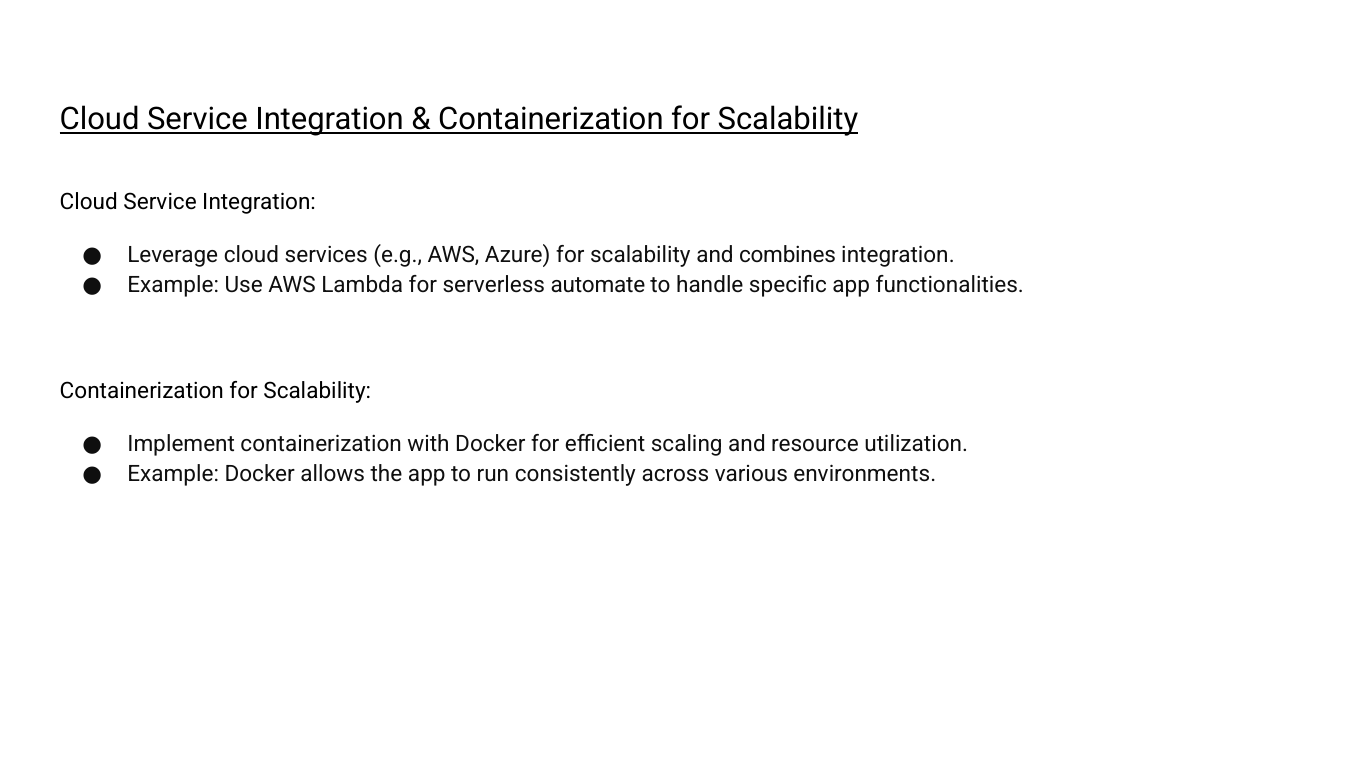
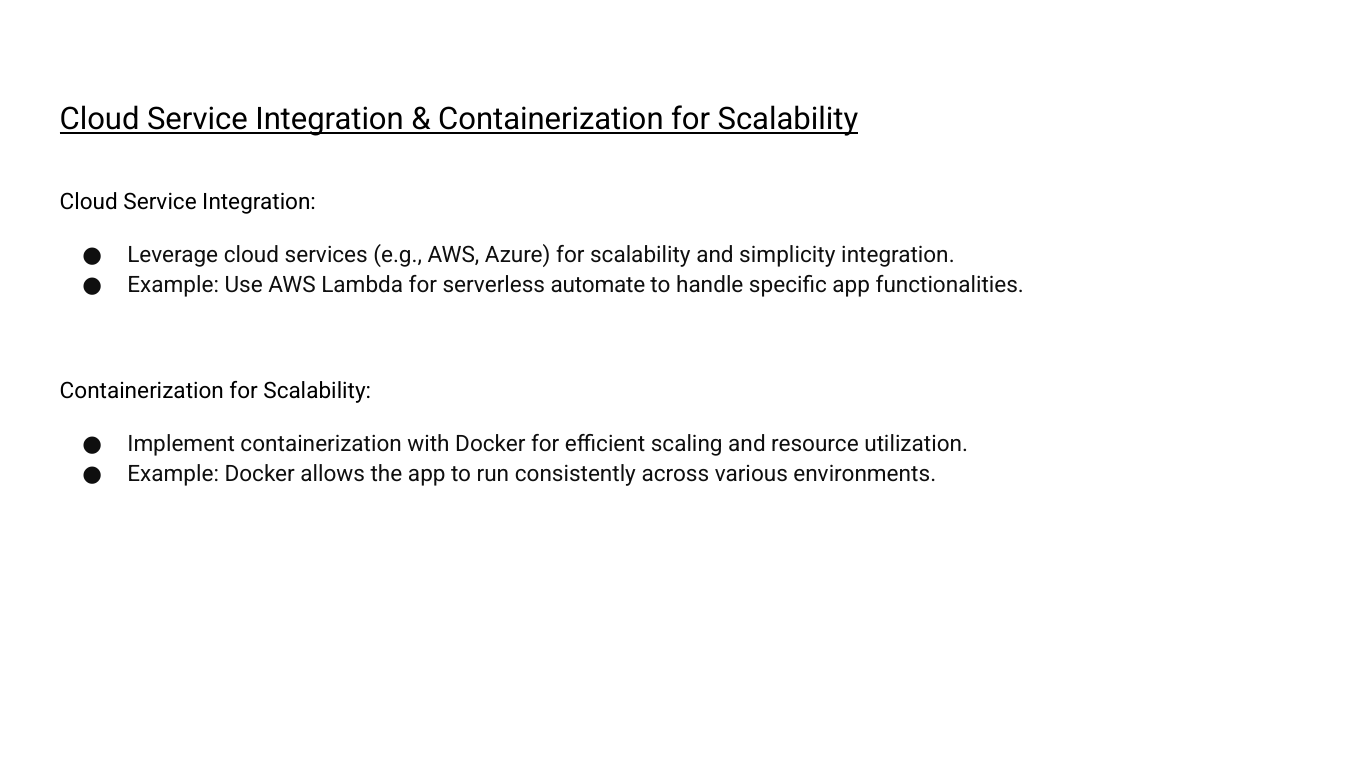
combines: combines -> simplicity (787, 255)
